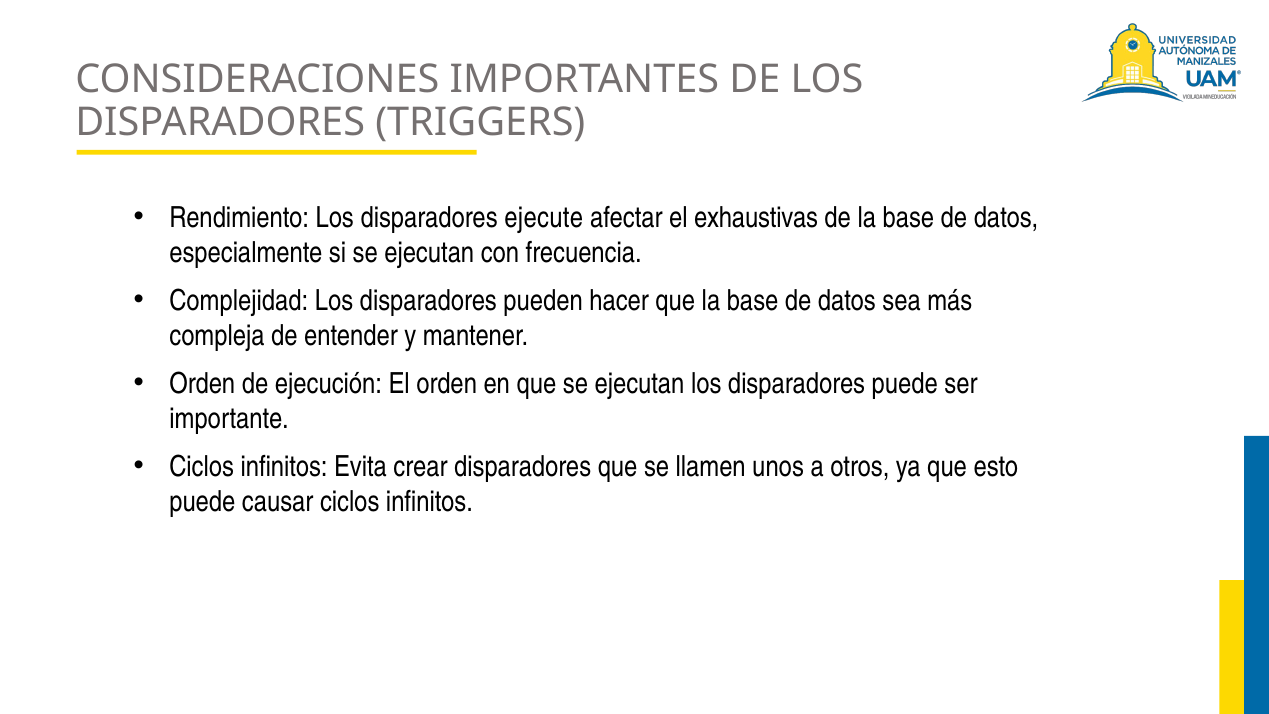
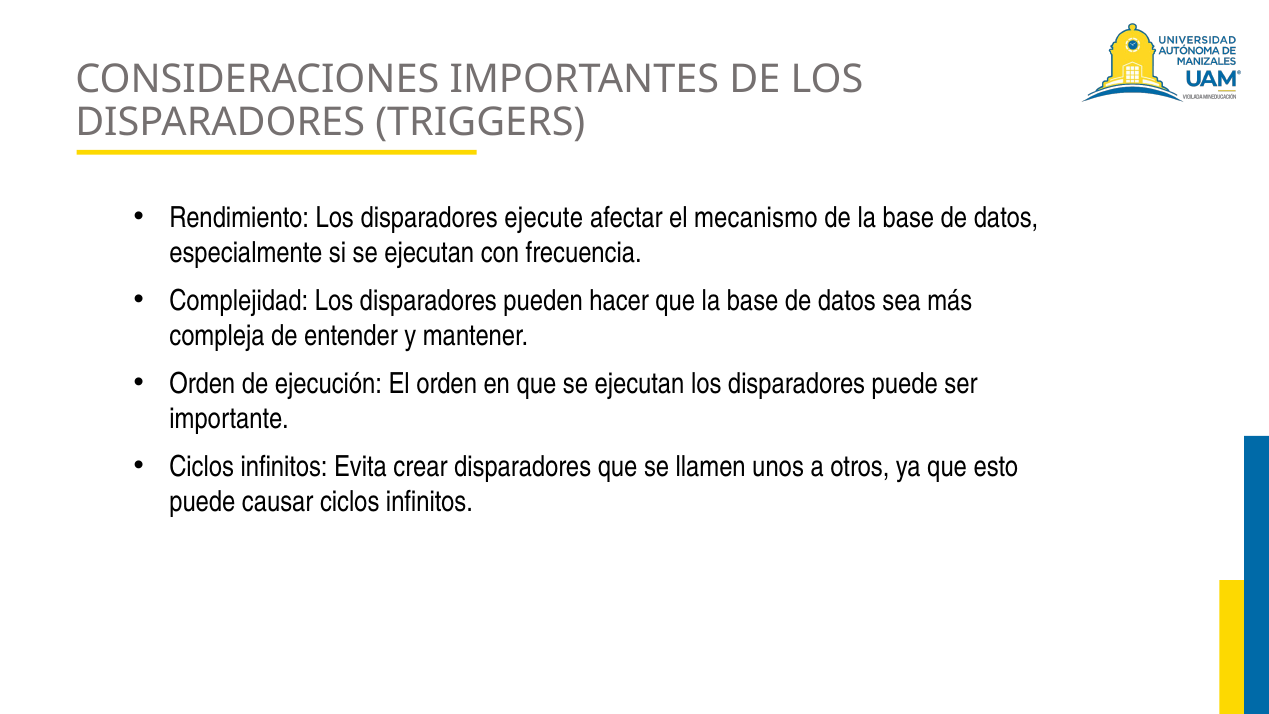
exhaustivas: exhaustivas -> mecanismo (756, 218)
